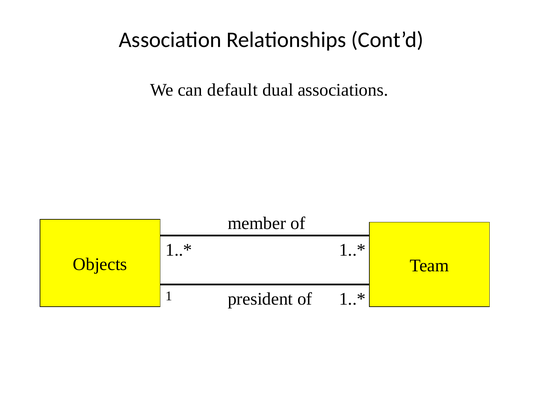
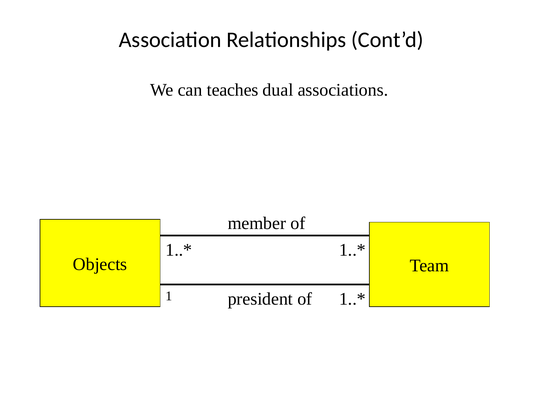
default: default -> teaches (233, 90)
